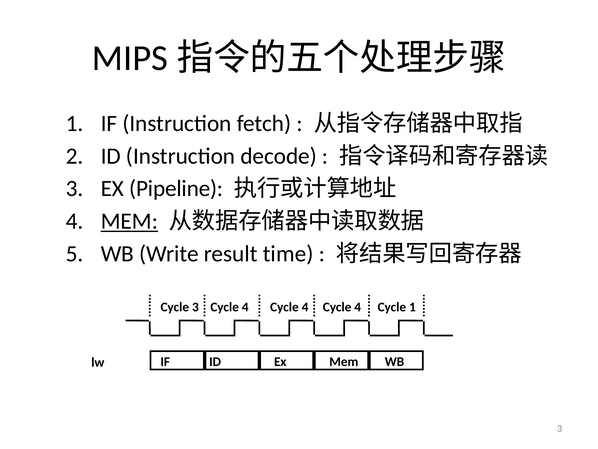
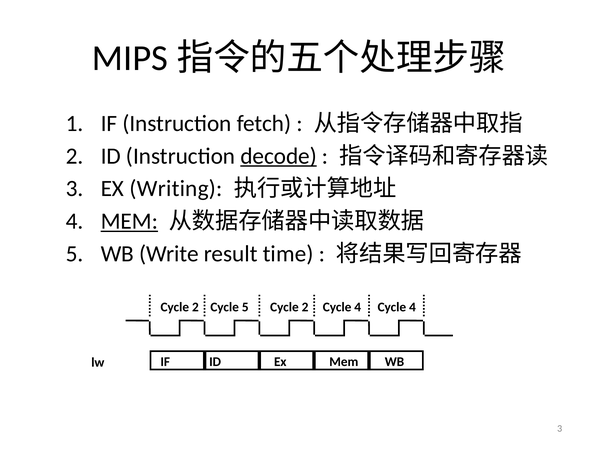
decode underline: none -> present (279, 156)
Pipeline: Pipeline -> Writing (176, 188)
3: 3 -> 2 (195, 307)
4: 4 -> 5 (245, 307)
4: 4 -> 2 (305, 307)
4 Cycle 1: 1 -> 4 (412, 307)
